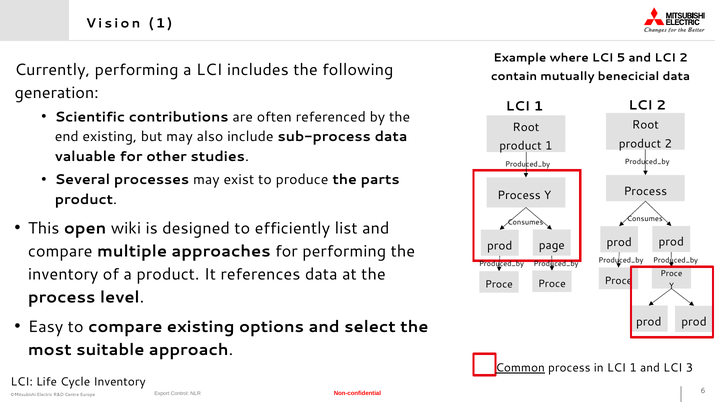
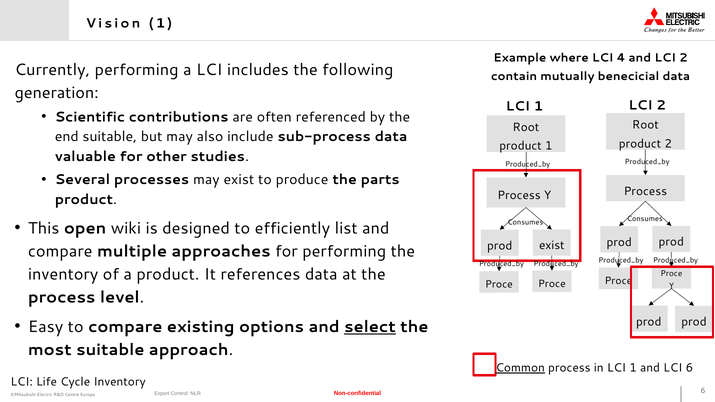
5: 5 -> 4 (621, 58)
end existing: existing -> suitable (110, 137)
page: page -> exist (552, 246)
select underline: none -> present (370, 327)
LCI 3: 3 -> 6 (689, 368)
